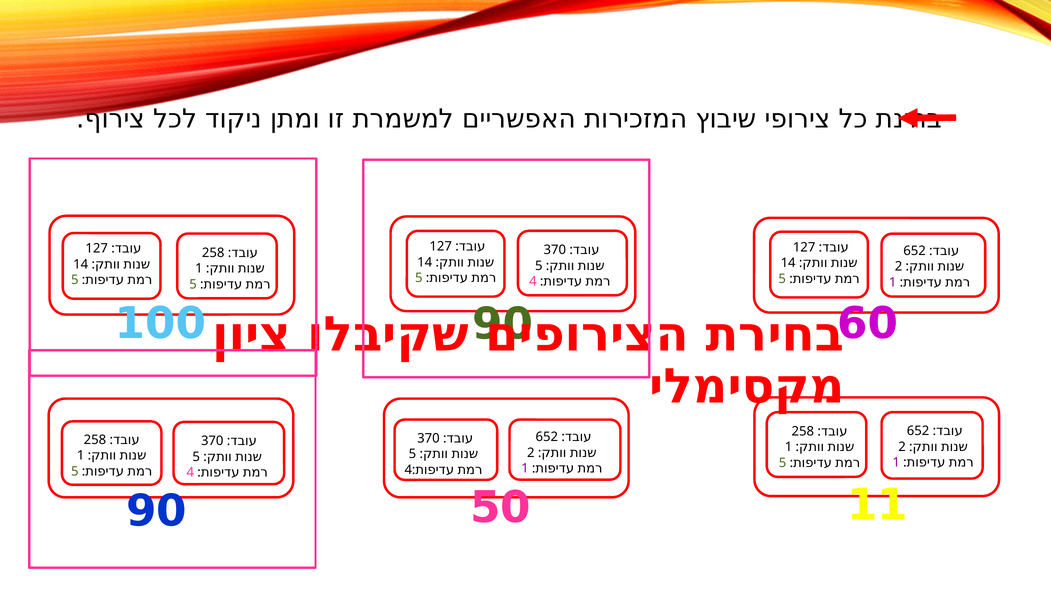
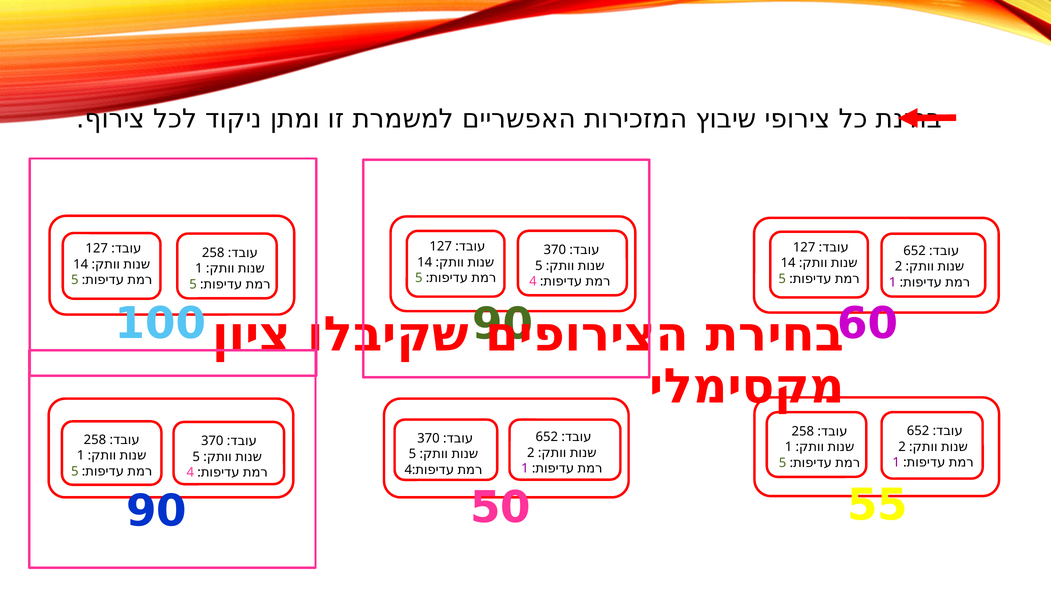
11: 11 -> 55 (877, 505)
